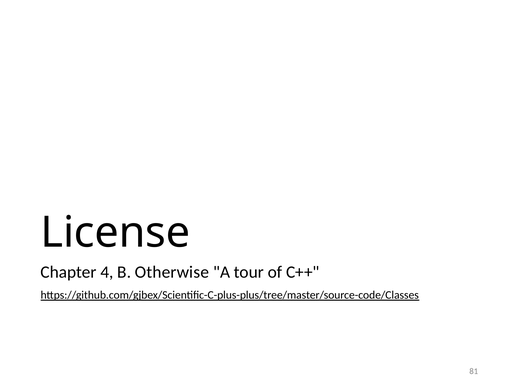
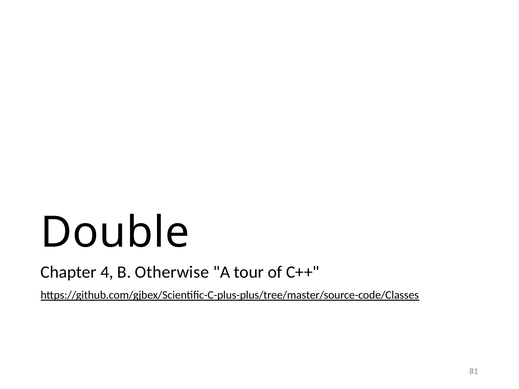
License: License -> Double (115, 233)
